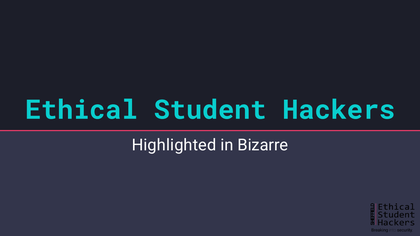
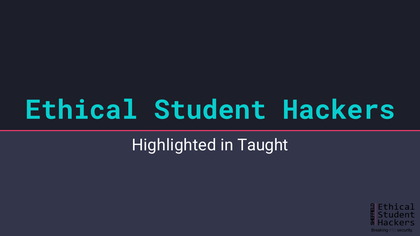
Bizarre: Bizarre -> Taught (263, 145)
